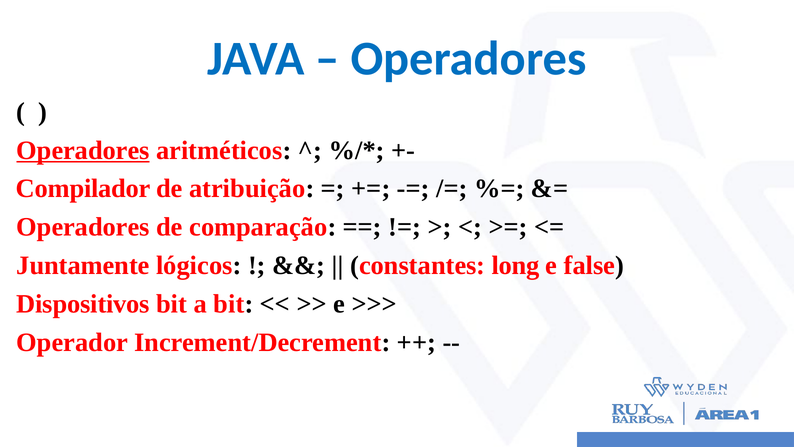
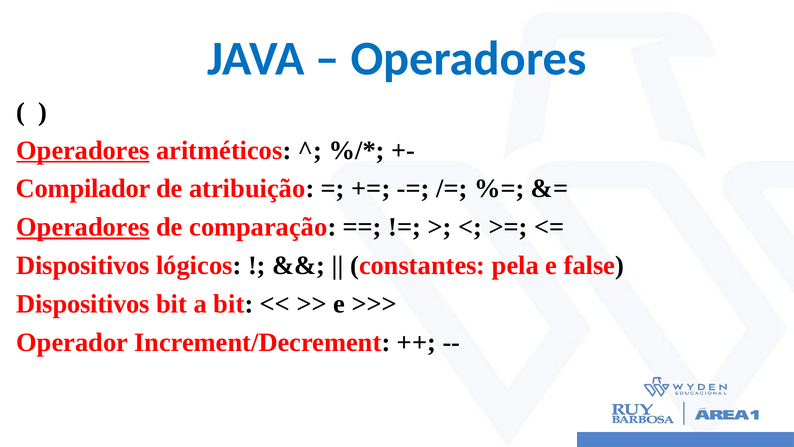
Operadores underline: none -> present (83, 227)
Juntamente: Juntamente -> Dispositivos (83, 265)
long: long -> pela (515, 265)
